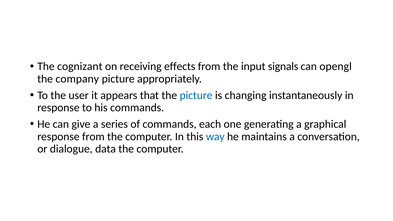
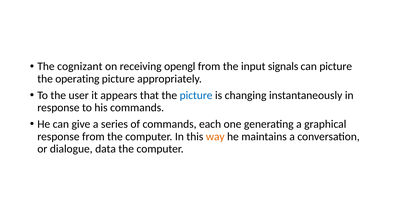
effects: effects -> opengl (180, 66)
can opengl: opengl -> picture (336, 66)
company: company -> operating (77, 79)
way colour: blue -> orange (215, 137)
